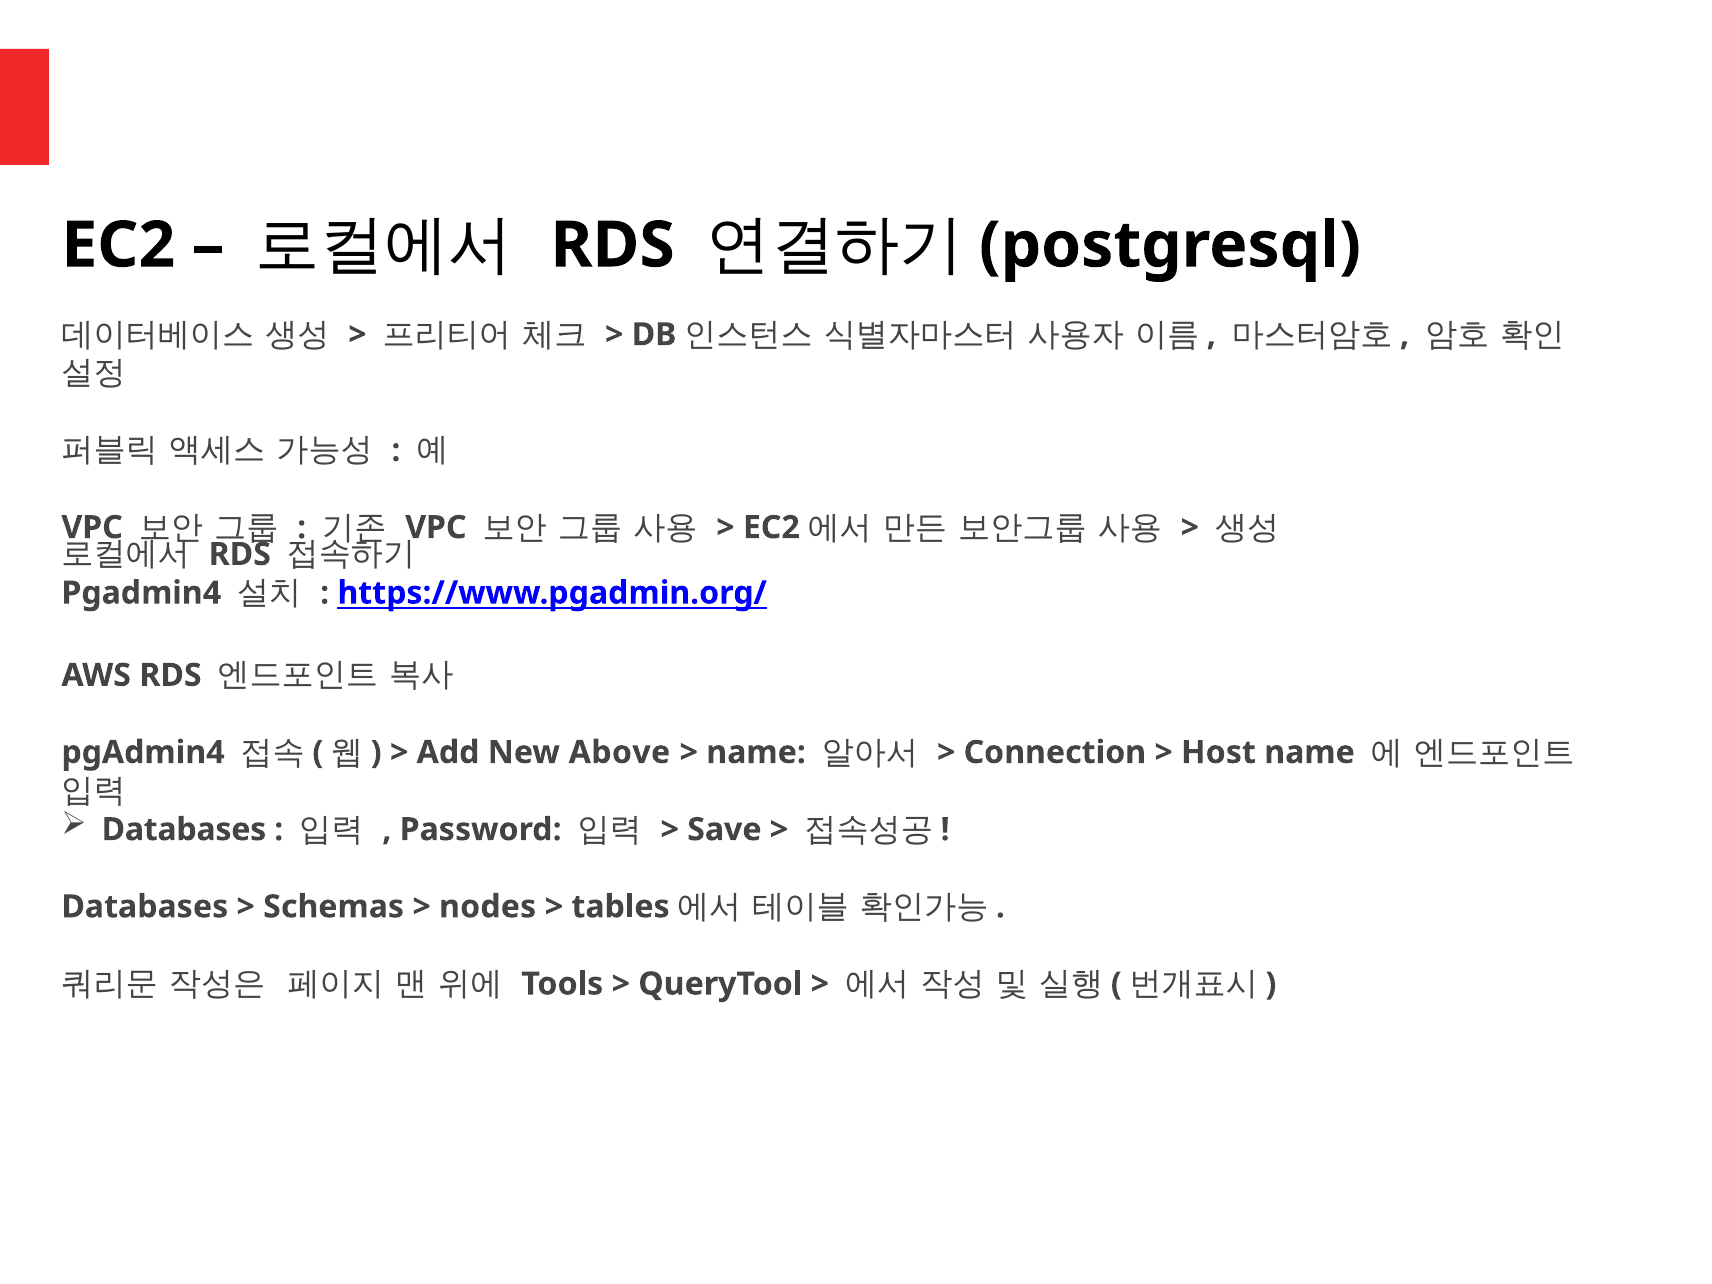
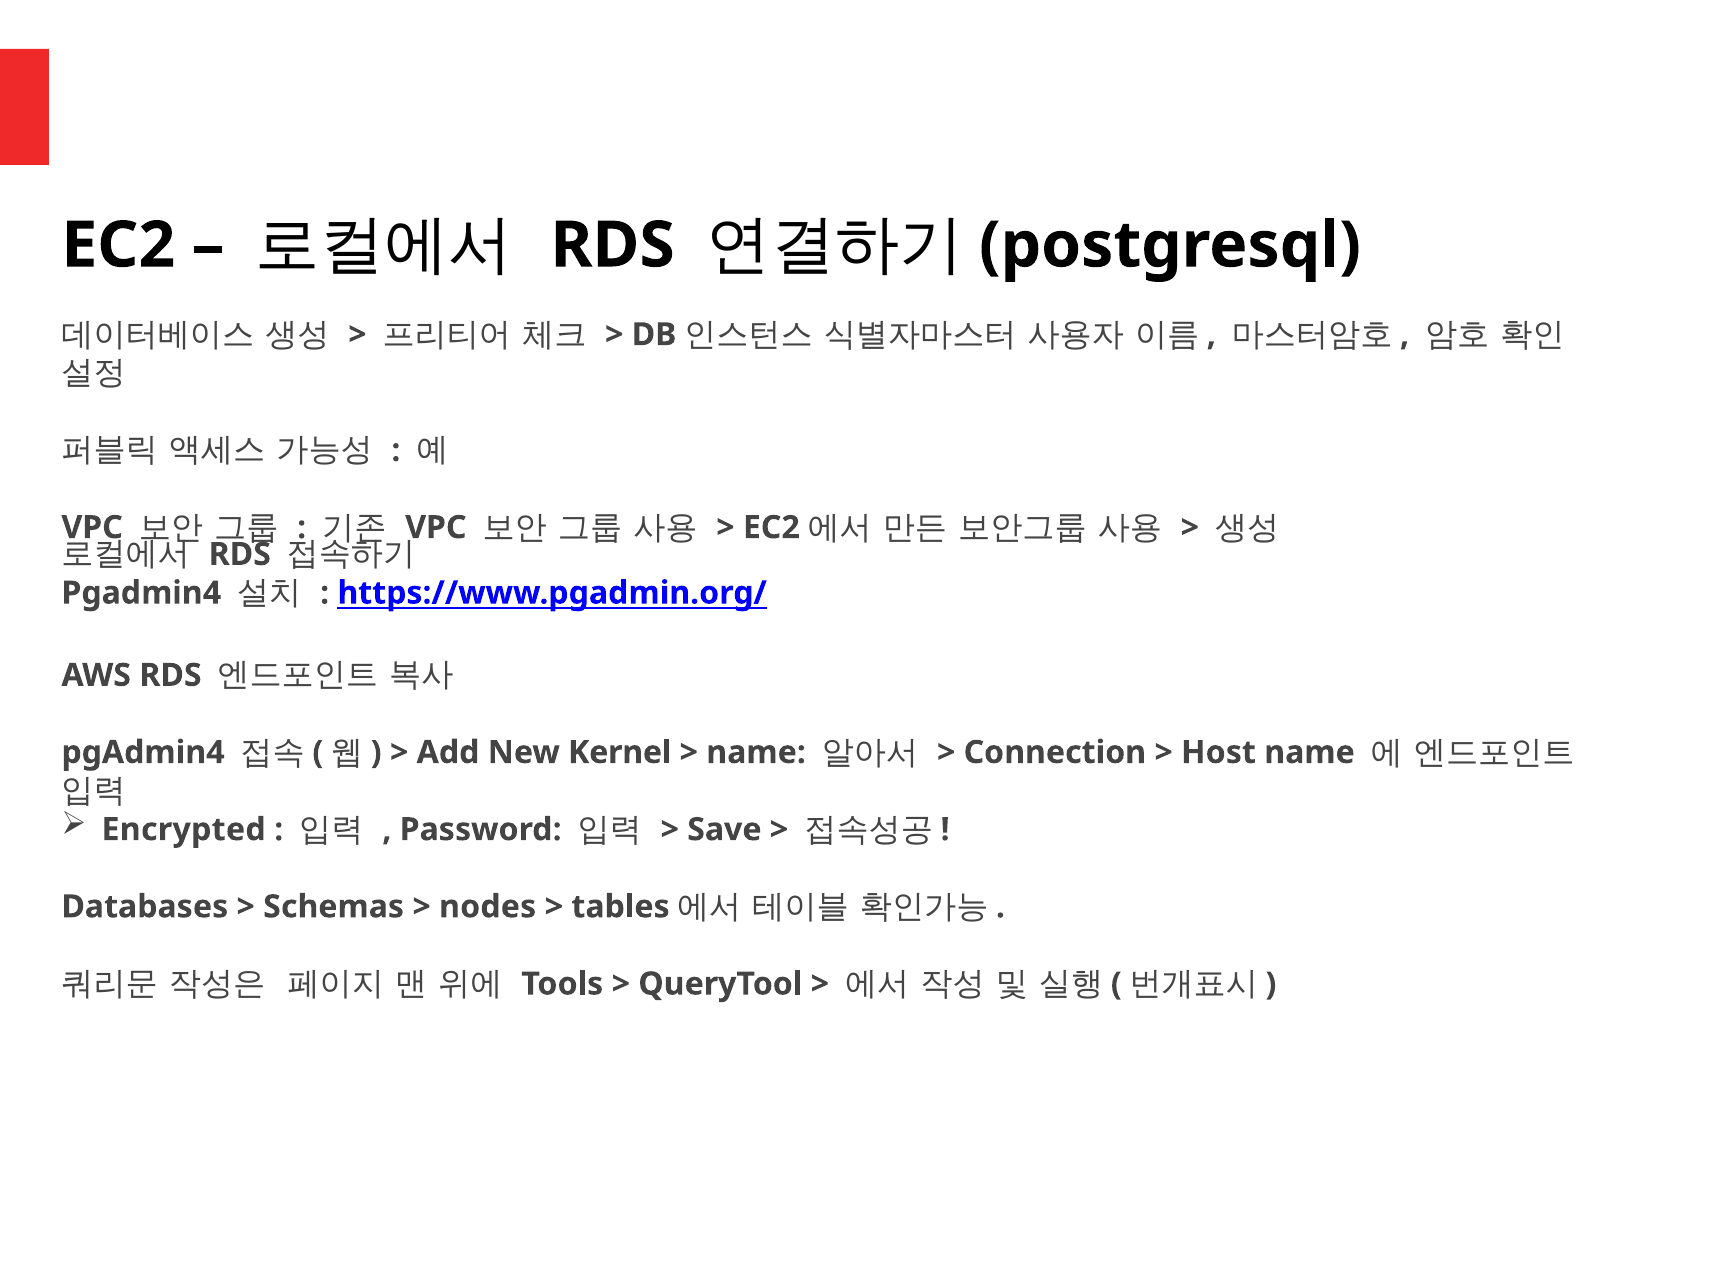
Above: Above -> Kernel (620, 752)
Databases: Databases -> Encrypted (184, 829)
